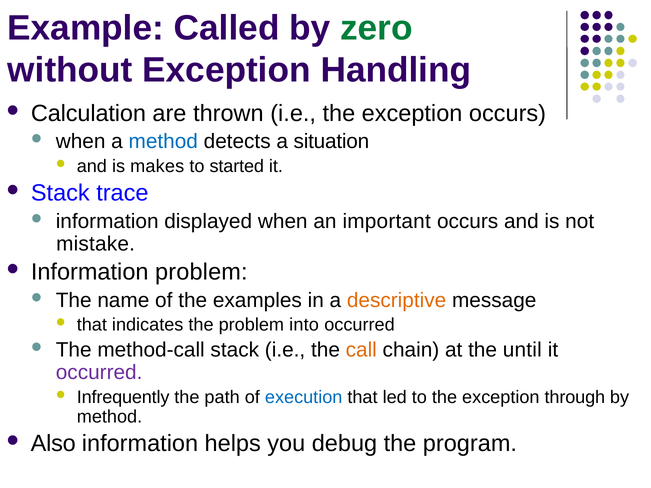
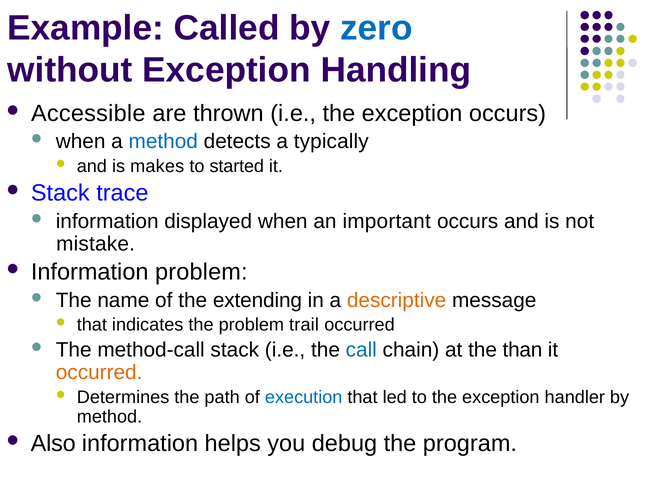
zero colour: green -> blue (376, 28)
Calculation: Calculation -> Accessible (88, 113)
situation: situation -> typically (331, 142)
examples: examples -> extending (257, 300)
into: into -> trail (304, 325)
call colour: orange -> blue (361, 350)
until: until -> than (522, 350)
occurred colour: purple -> orange (99, 373)
Infrequently: Infrequently -> Determines (123, 397)
through: through -> handler (575, 397)
